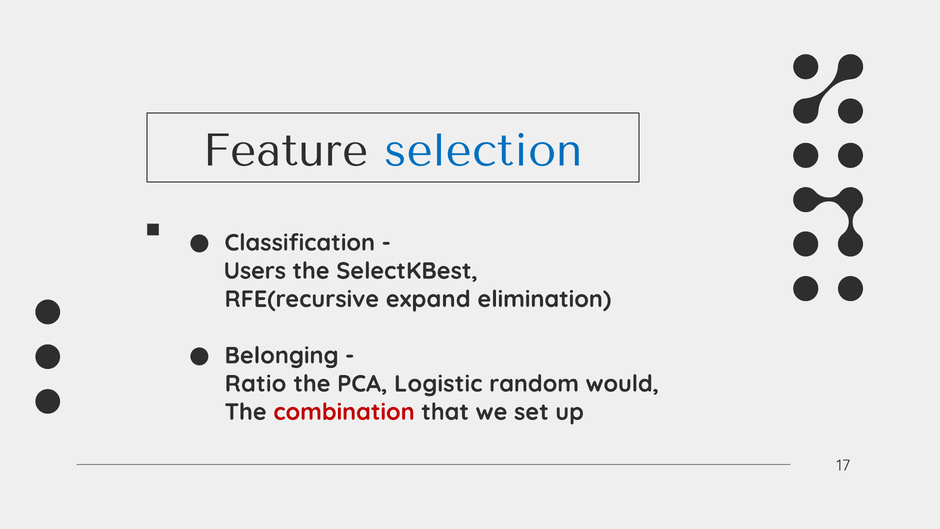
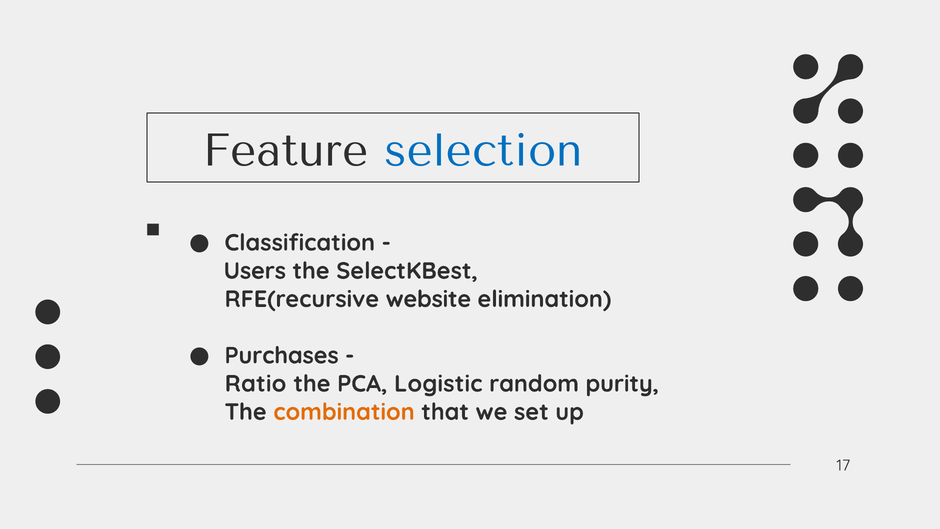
expand: expand -> website (428, 299)
Belonging: Belonging -> Purchases (282, 355)
would: would -> purity (622, 384)
combination colour: red -> orange (344, 412)
